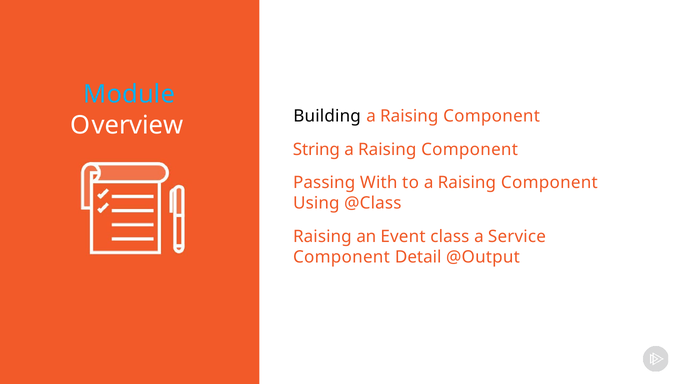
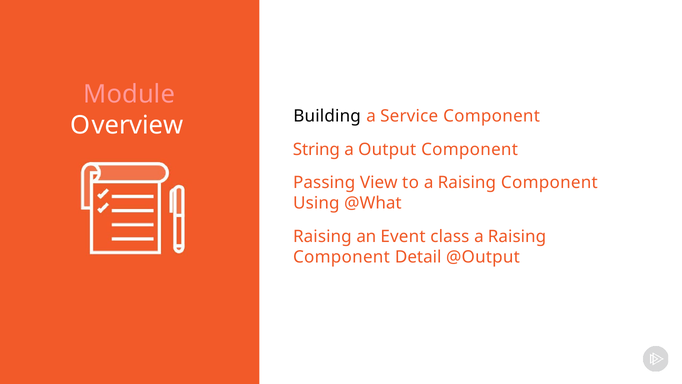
Module colour: light blue -> pink (129, 94)
Raising: Raising -> Service (409, 116)
Raising: Raising -> Output (387, 149)
With: With -> View (379, 183)
@Class: @Class -> @What (373, 203)
Service: Service -> Raising (517, 236)
